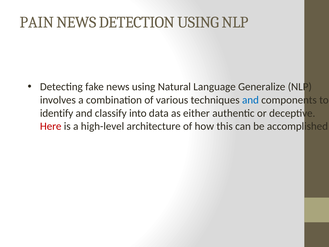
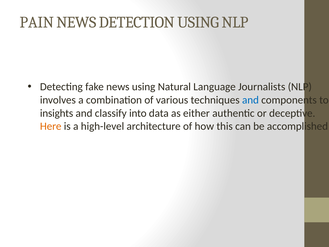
Generalize: Generalize -> Journalists (262, 87)
identify: identify -> insights (57, 113)
Here colour: red -> orange (51, 126)
